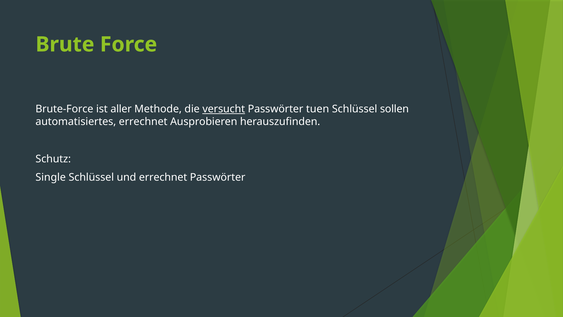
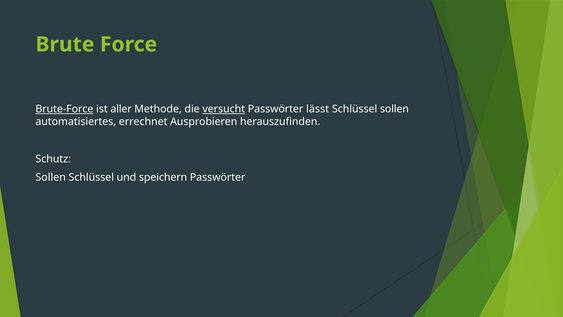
Brute-Force underline: none -> present (64, 109)
tuen: tuen -> lässt (318, 109)
Single: Single -> Sollen (51, 177)
und errechnet: errechnet -> speichern (163, 177)
